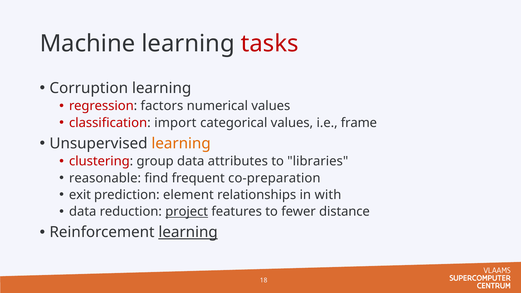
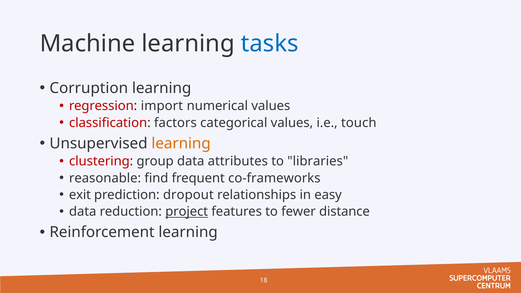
tasks colour: red -> blue (270, 44)
factors: factors -> import (162, 106)
import: import -> factors (175, 123)
frame: frame -> touch (359, 123)
co-preparation: co-preparation -> co-frameworks (274, 178)
element: element -> dropout (188, 195)
with: with -> easy (328, 195)
learning underline: present -> none (188, 232)
